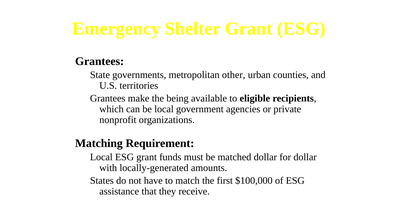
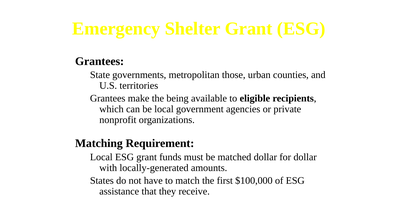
other: other -> those (234, 75)
